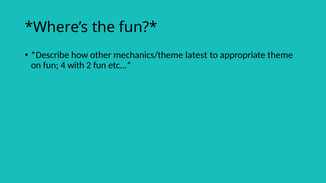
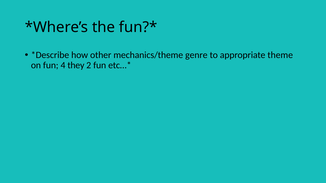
latest: latest -> genre (196, 55)
with: with -> they (76, 65)
